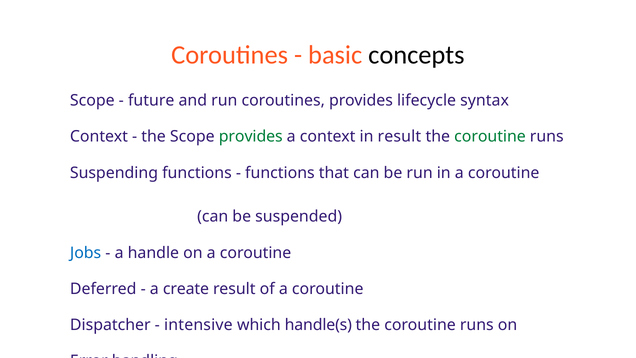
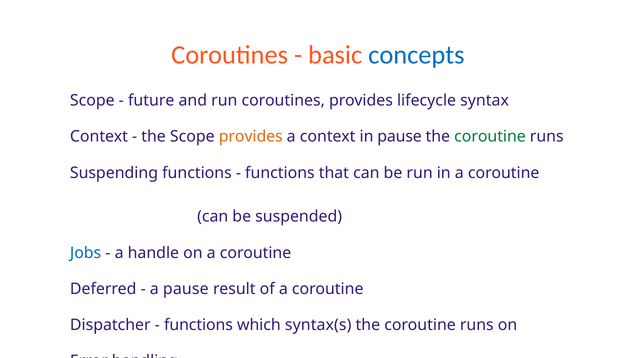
concepts colour: black -> blue (416, 55)
provides colour: green -> orange (251, 137)
in result: result -> pause (400, 137)
a create: create -> pause (186, 289)
intensive: intensive -> functions (198, 325)
handle(s: handle(s -> syntax(s (318, 325)
